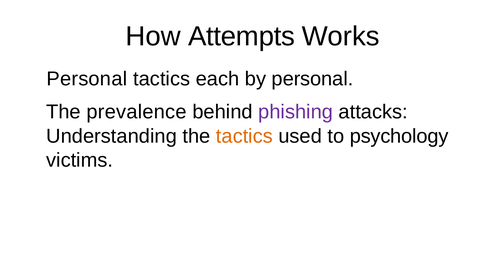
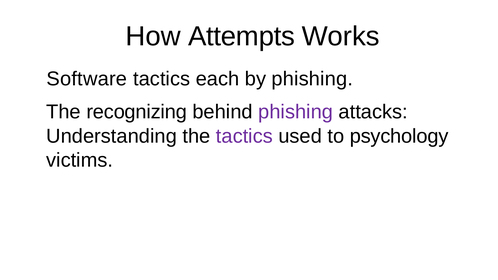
Personal: Personal -> Software (87, 79)
by personal: personal -> phishing (312, 79)
prevalence: prevalence -> recognizing (137, 112)
tactics colour: orange -> purple (244, 136)
